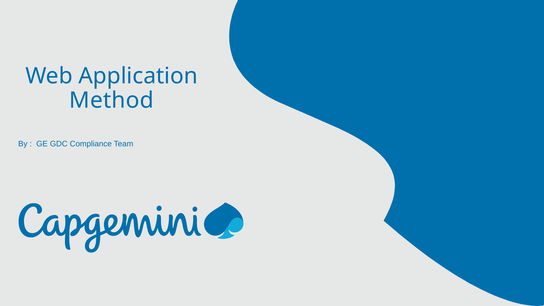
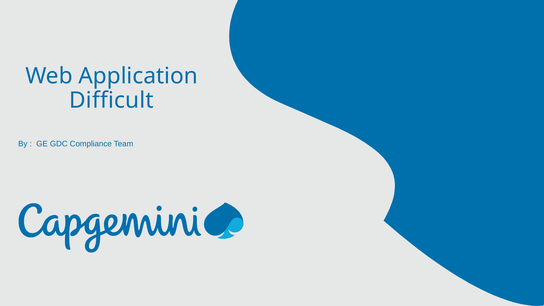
Method: Method -> Difficult (111, 100)
